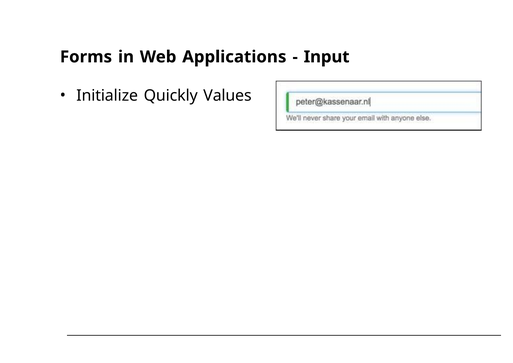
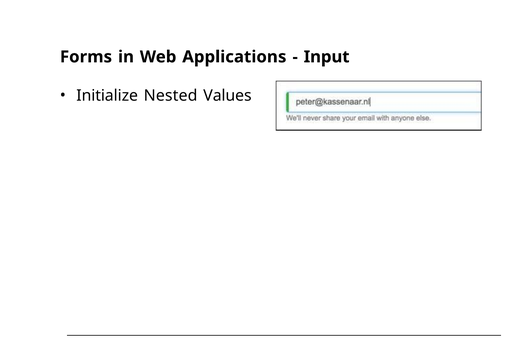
Quickly: Quickly -> Nested (171, 96)
